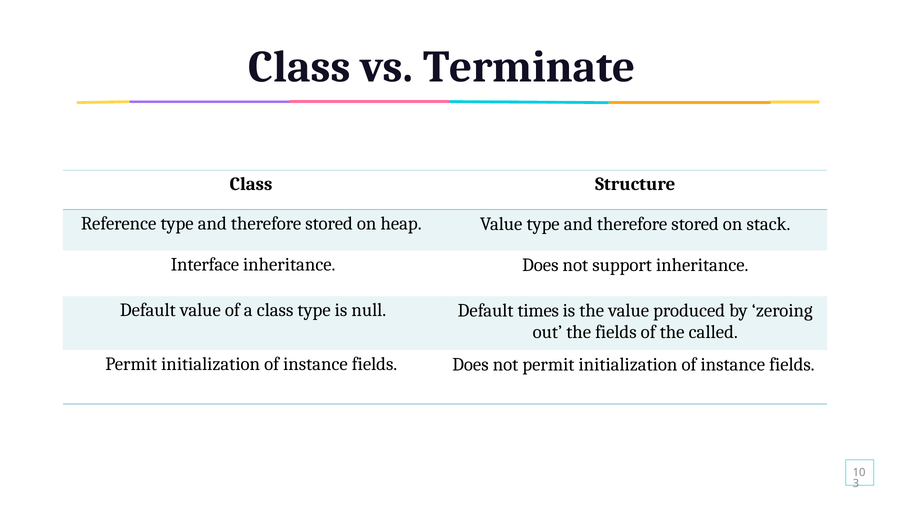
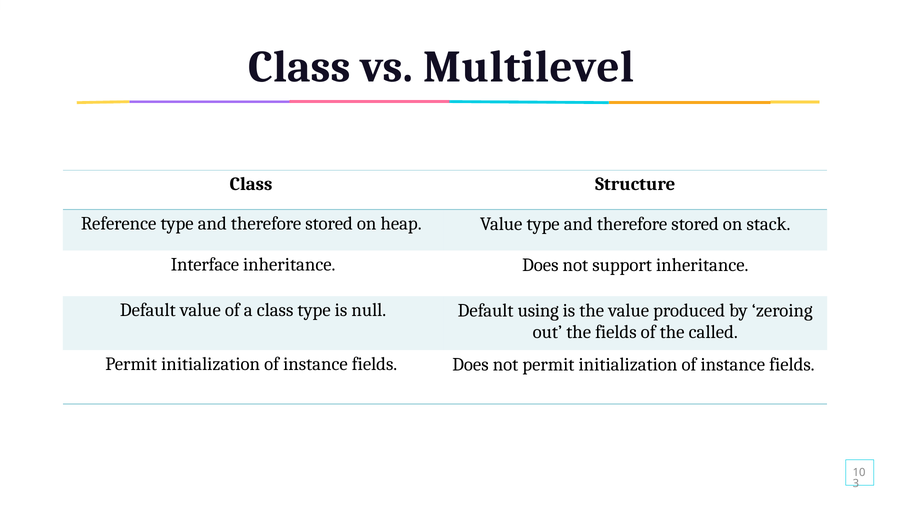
Terminate: Terminate -> Multilevel (529, 67)
times: times -> using (538, 310)
